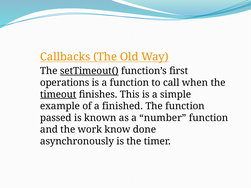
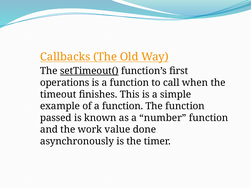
timeout underline: present -> none (58, 95)
of a finished: finished -> function (123, 106)
know: know -> value (117, 130)
